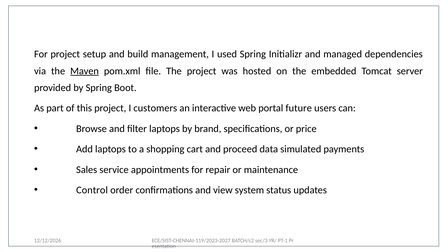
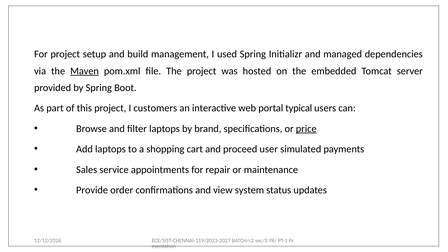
future: future -> typical (299, 108)
price underline: none -> present (306, 129)
data: data -> user (269, 149)
Control: Control -> Provide (92, 190)
